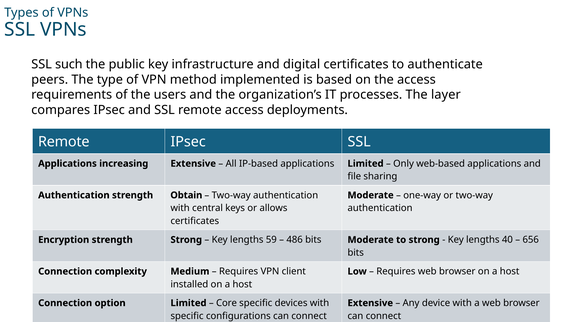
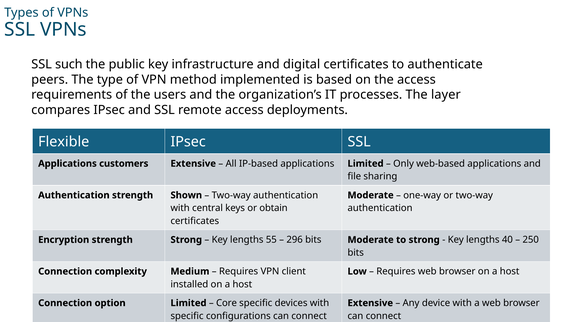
Remote: Remote -> Flexible (64, 142)
increasing: increasing -> customers (124, 163)
Obtain: Obtain -> Shown (186, 195)
allows: allows -> obtain (273, 208)
59: 59 -> 55 (271, 240)
486: 486 -> 296 (295, 240)
656: 656 -> 250 (531, 240)
